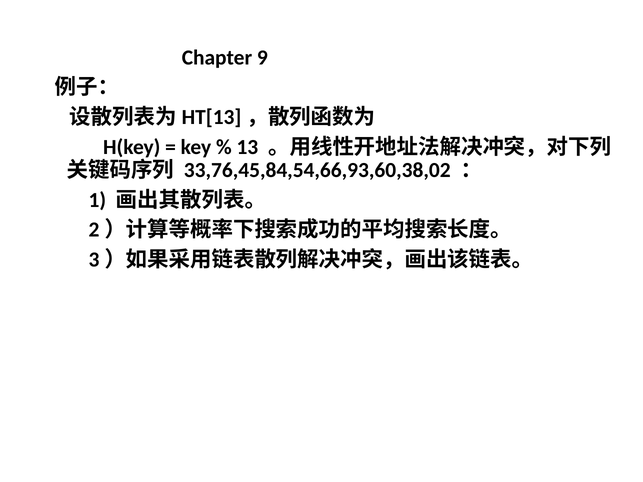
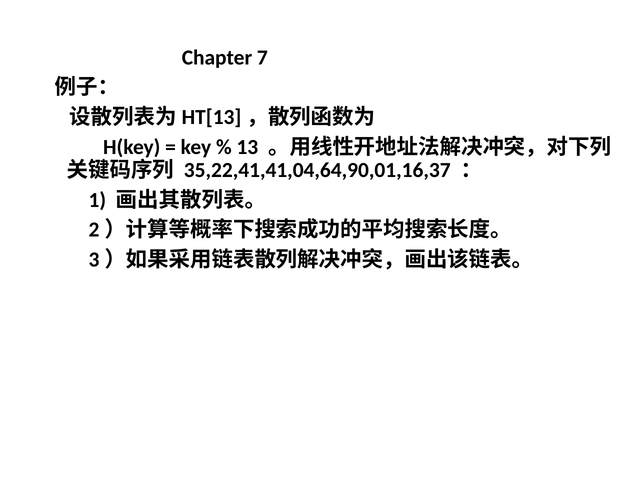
9: 9 -> 7 (262, 58)
33,76,45,84,54,66,93,60,38,02: 33,76,45,84,54,66,93,60,38,02 -> 35,22,41,41,04,64,90,01,16,37 (317, 170)
